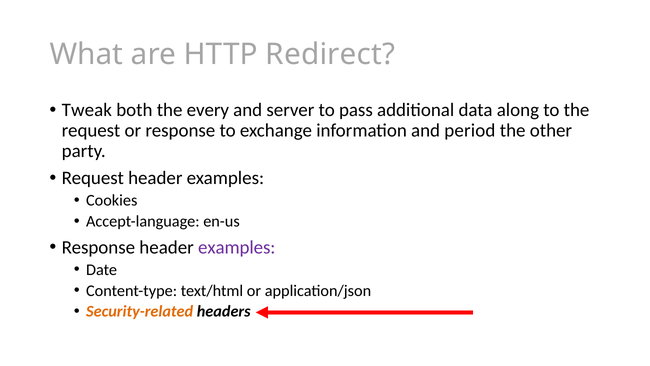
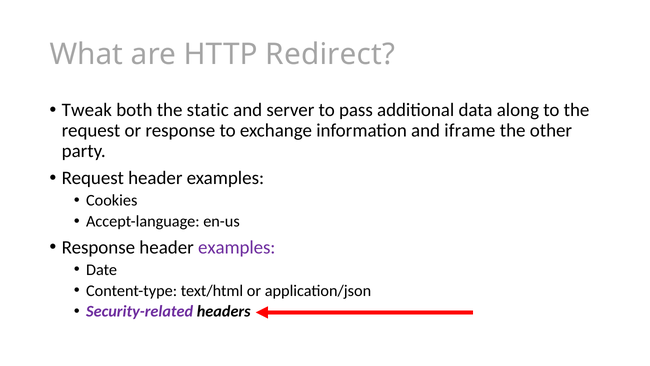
every: every -> static (208, 110)
period: period -> iframe (470, 130)
Security-related colour: orange -> purple (140, 311)
